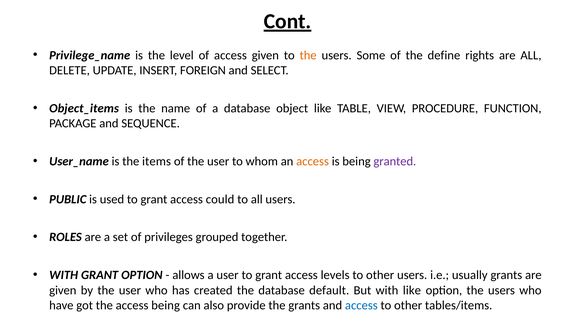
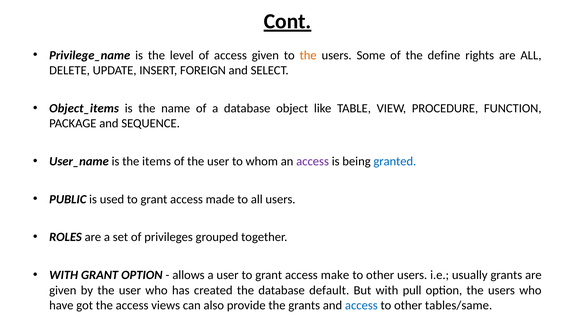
access colour: orange -> purple (313, 161)
granted colour: purple -> blue (395, 161)
could: could -> made (220, 199)
levels: levels -> make (335, 275)
with like: like -> pull (412, 290)
access being: being -> views (166, 305)
tables/items: tables/items -> tables/same (459, 305)
